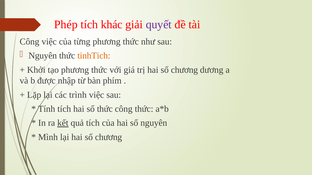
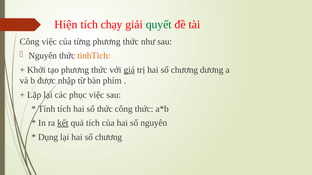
Phép: Phép -> Hiện (66, 25)
khác: khác -> chạy (112, 25)
quyết colour: purple -> green (159, 25)
giá underline: none -> present (129, 70)
trình: trình -> phục (78, 95)
Mình: Mình -> Dụng (48, 137)
